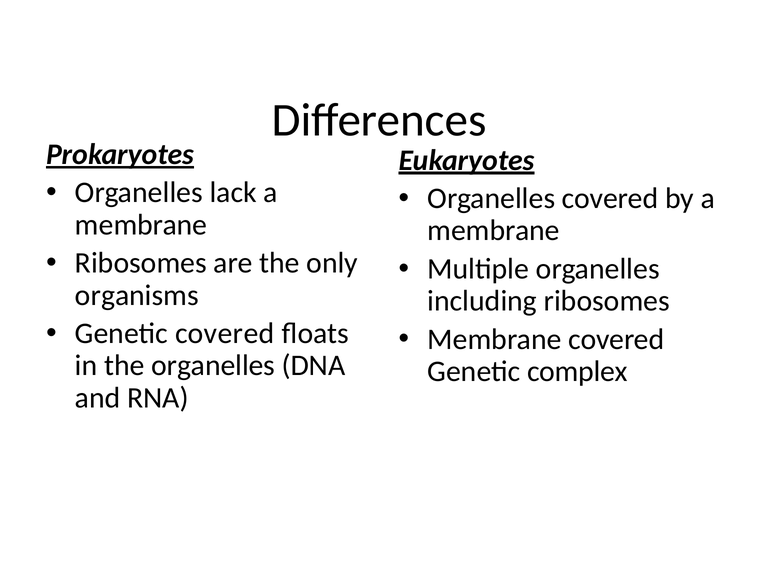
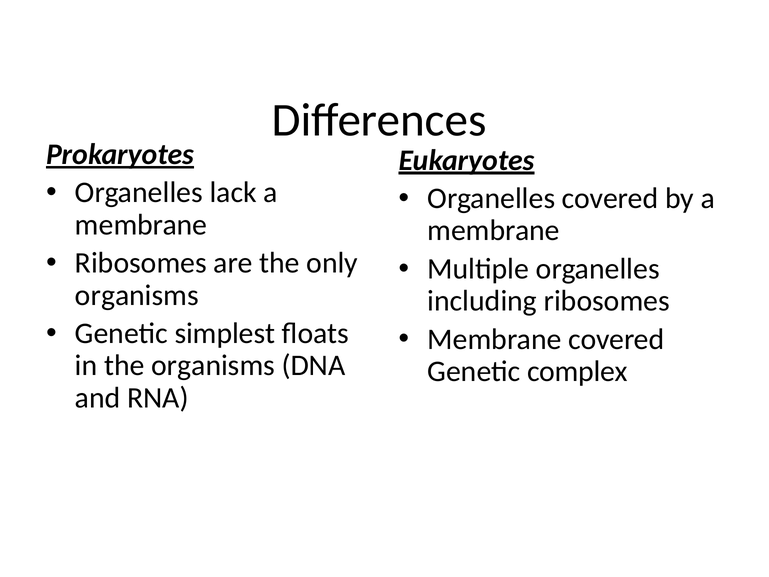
Genetic covered: covered -> simplest (225, 333)
the organelles: organelles -> organisms (213, 365)
